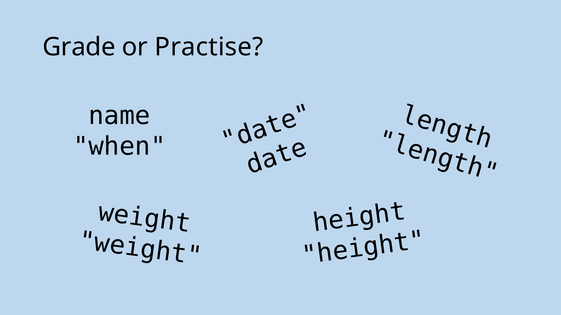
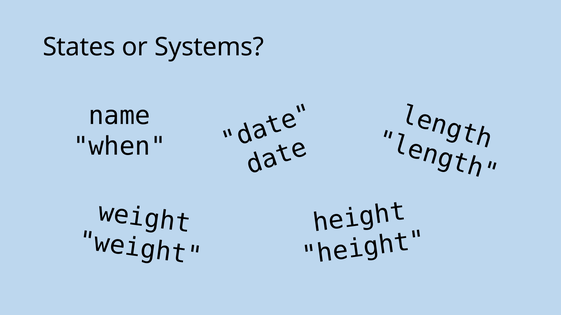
Grade: Grade -> States (79, 47)
Practise: Practise -> Systems (209, 47)
